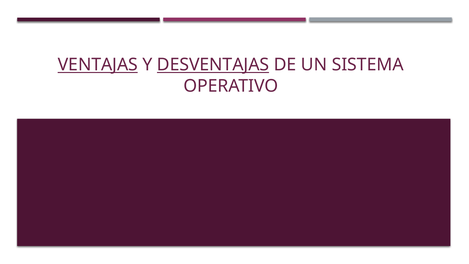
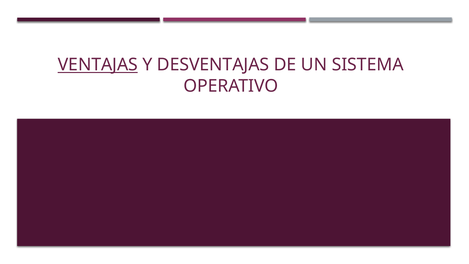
DESVENTAJAS underline: present -> none (213, 65)
